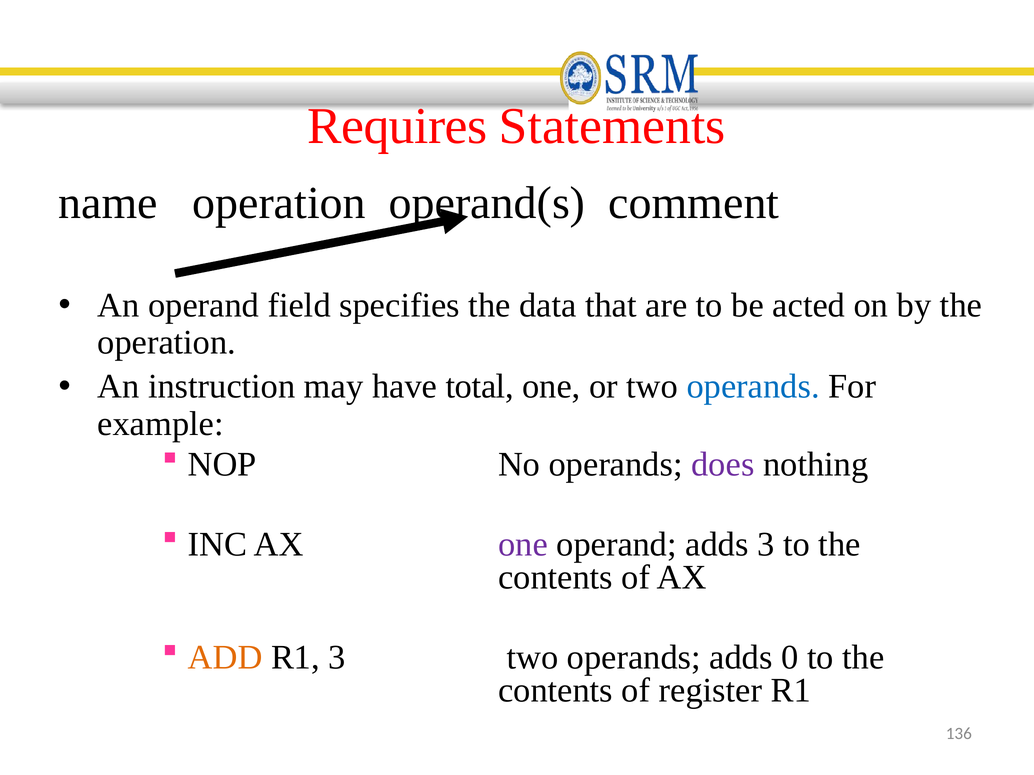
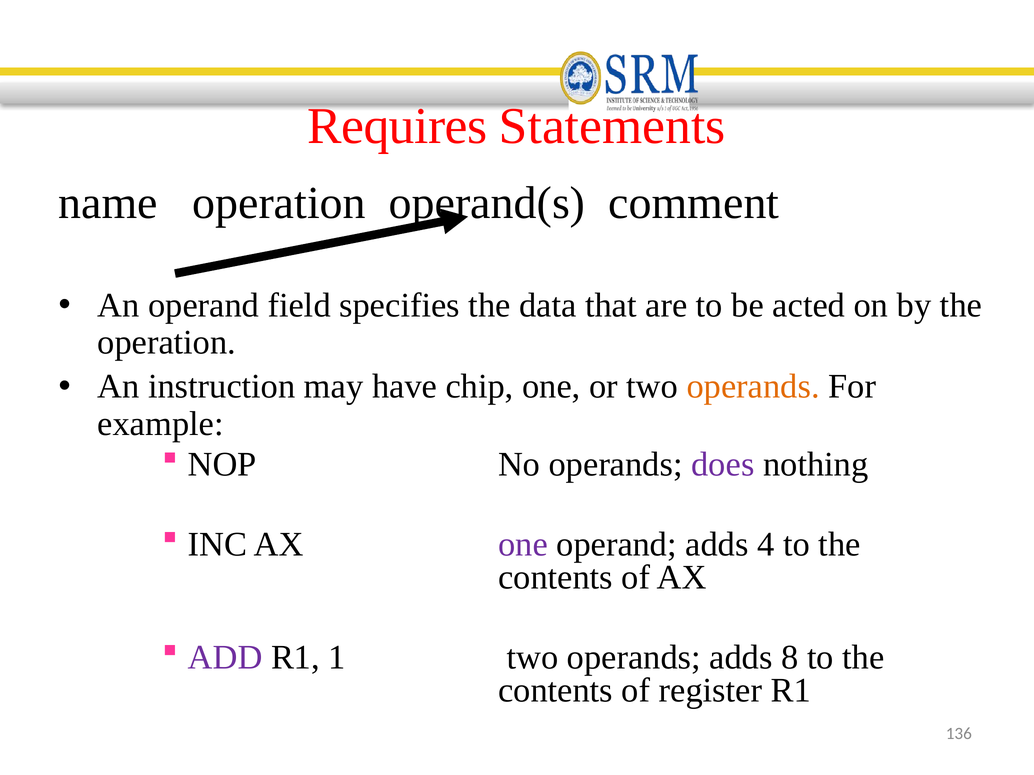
total: total -> chip (480, 387)
operands colour: blue -> orange (753, 387)
adds 3: 3 -> 4 (766, 545)
ADD colour: orange -> purple (225, 658)
R1 3: 3 -> 1 (337, 658)
0: 0 -> 8 (790, 658)
